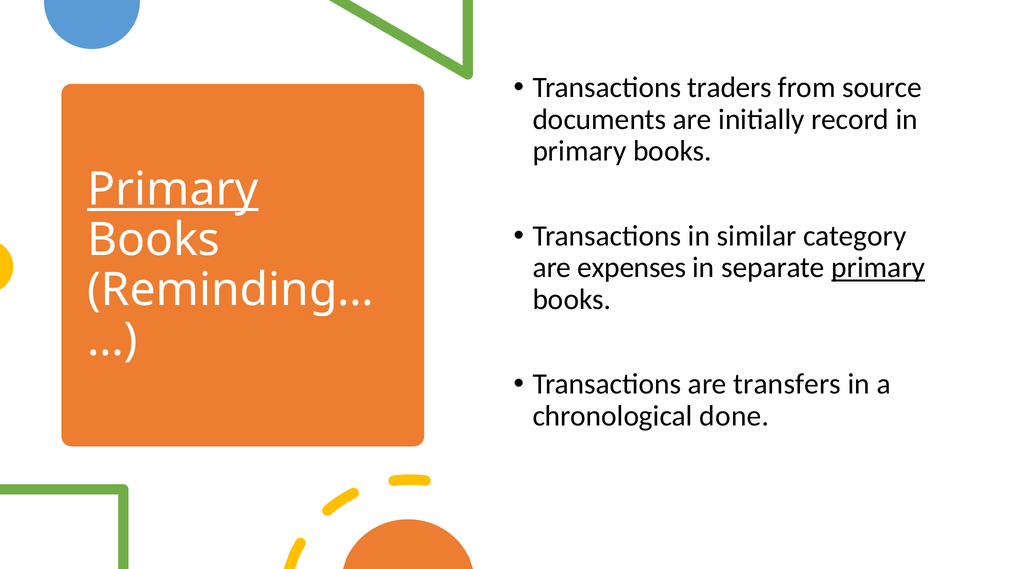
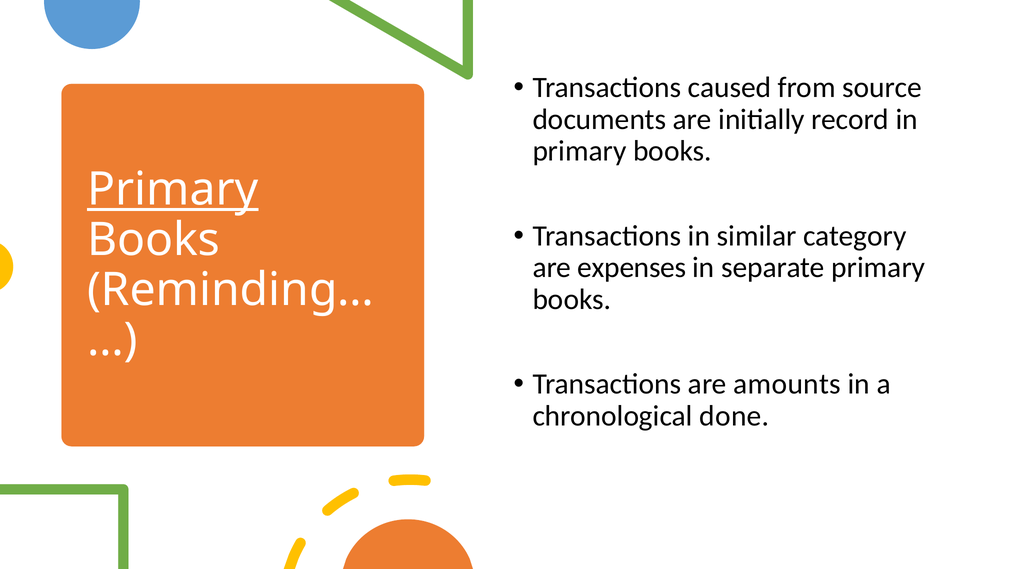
traders: traders -> caused (730, 88)
primary underline: present -> none (878, 268)
transfers: transfers -> amounts (787, 384)
